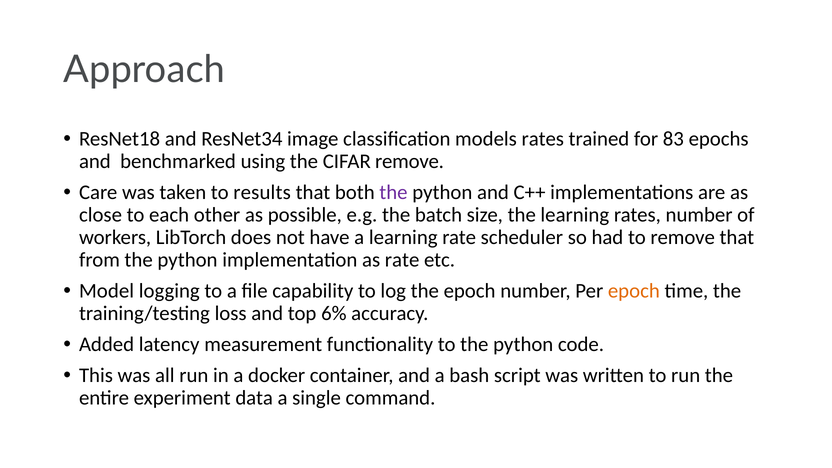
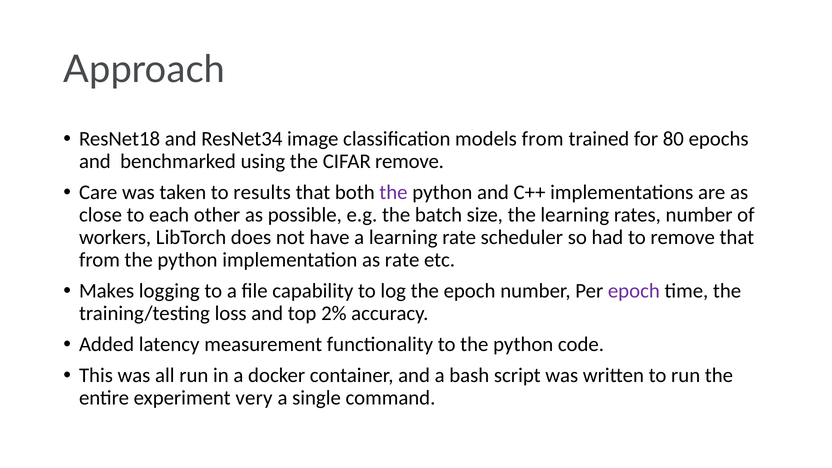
models rates: rates -> from (543, 139)
83: 83 -> 80 (673, 139)
Model: Model -> Makes (107, 291)
epoch colour: orange -> purple (634, 291)
6%: 6% -> 2% (334, 313)
data: data -> very (254, 398)
